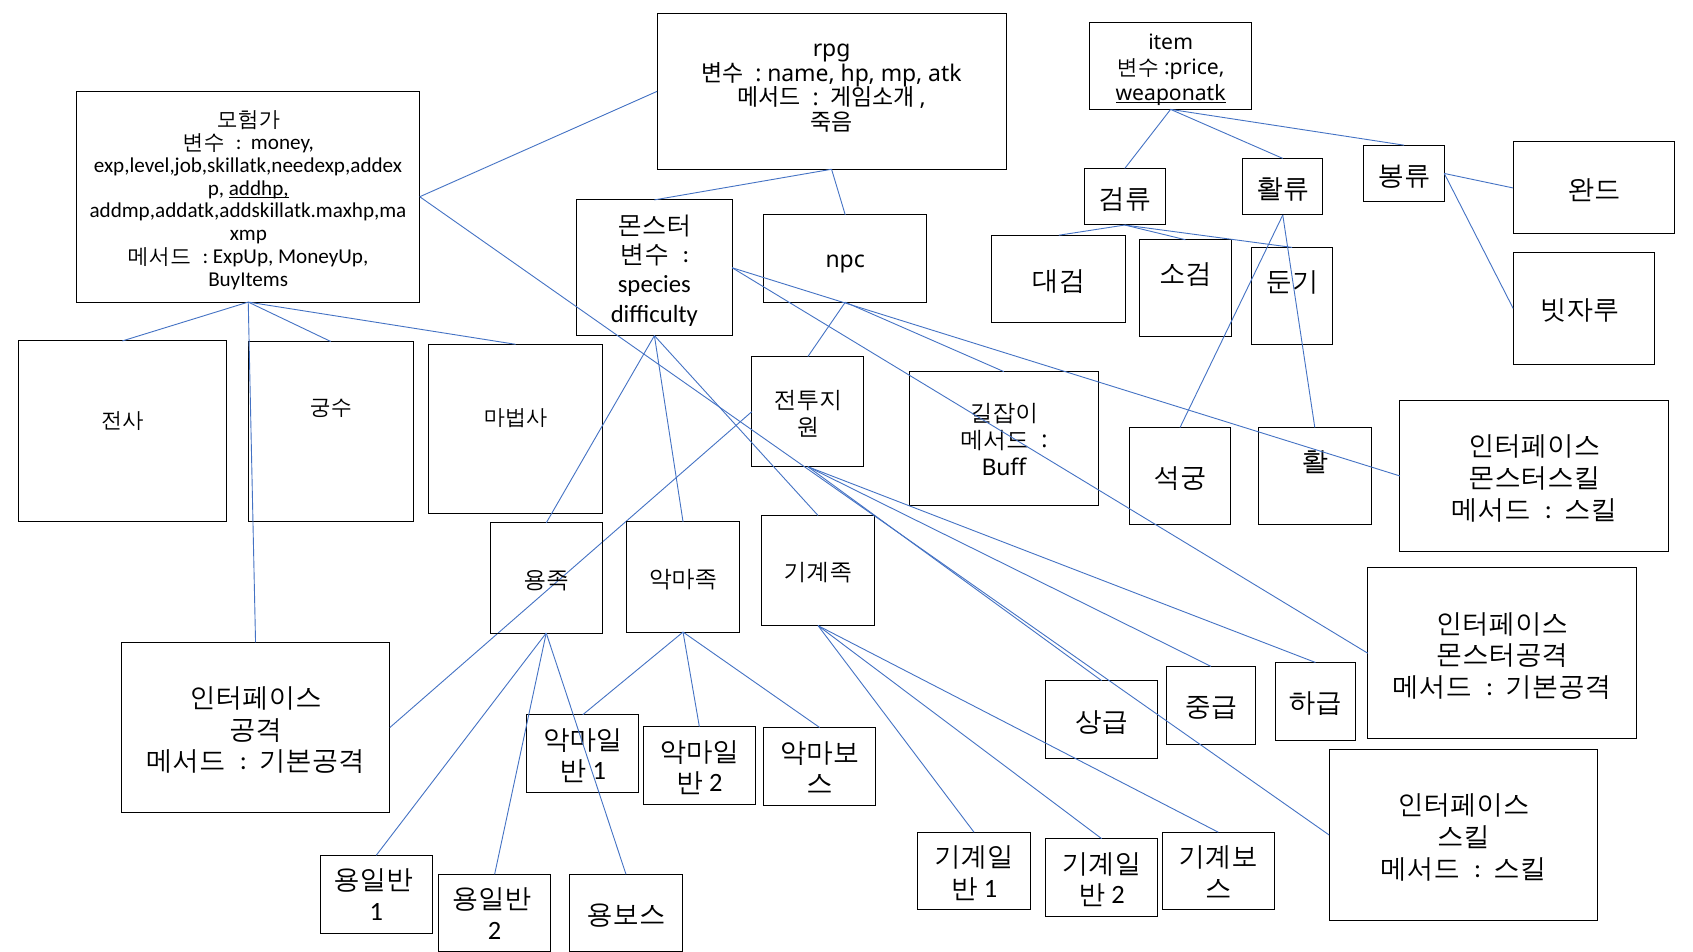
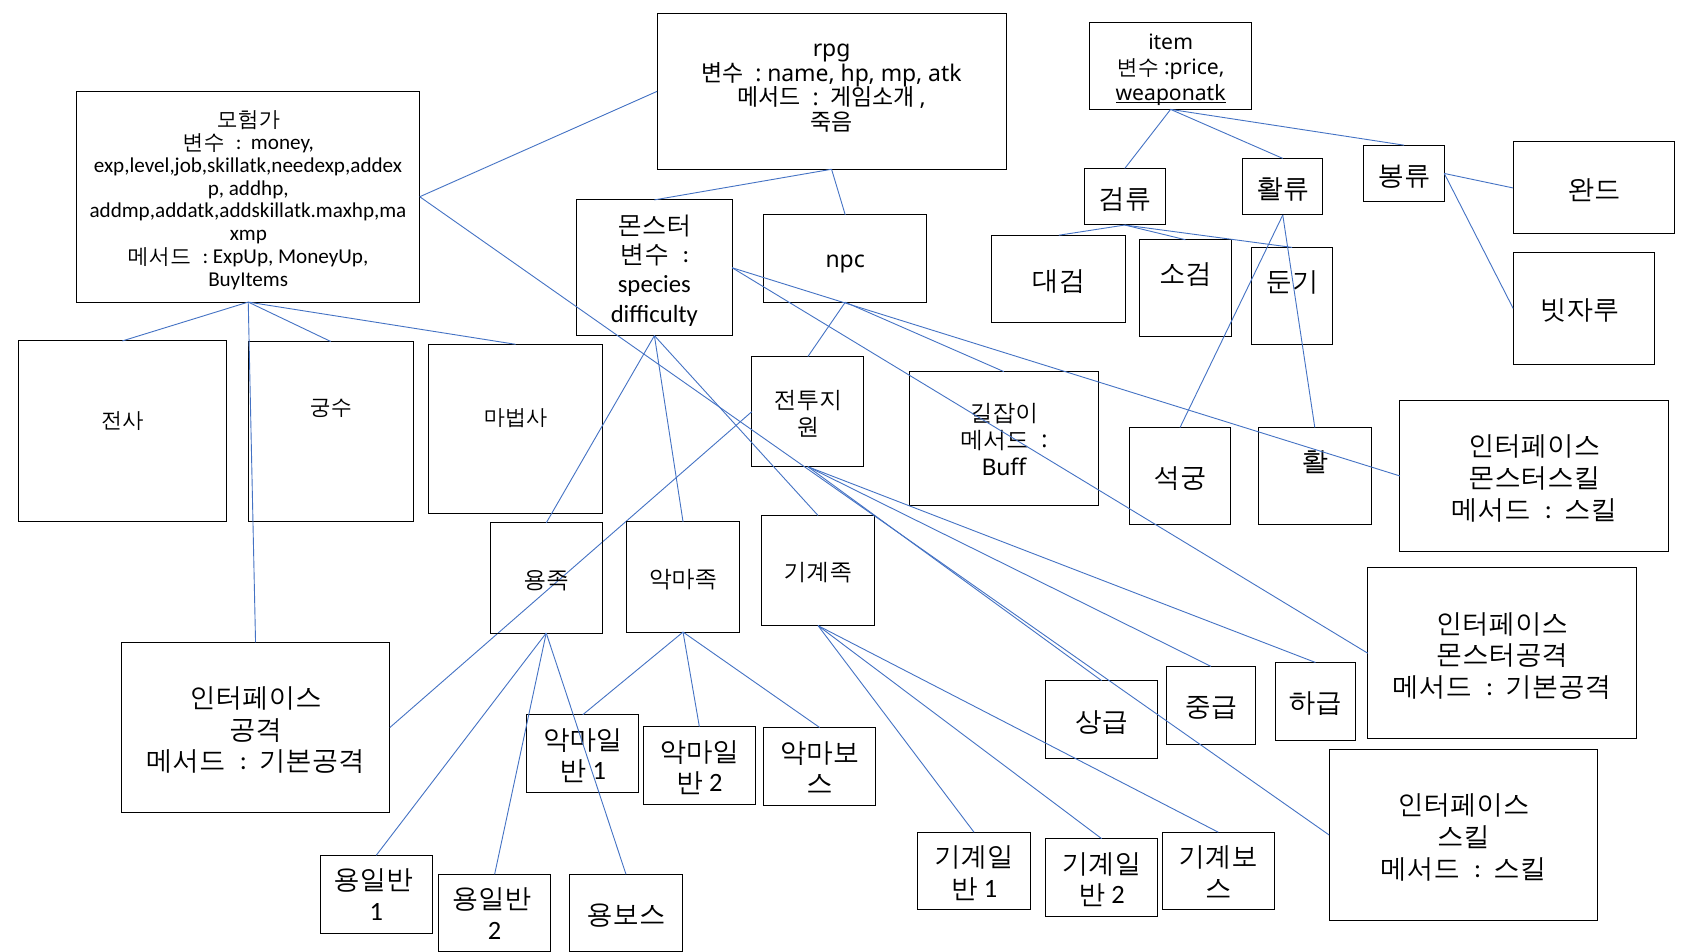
addhp underline: present -> none (259, 188)
